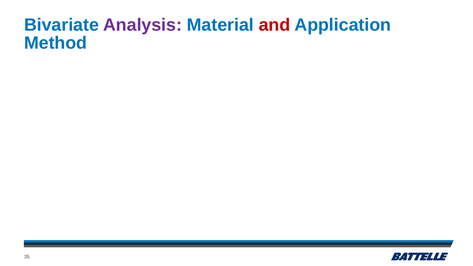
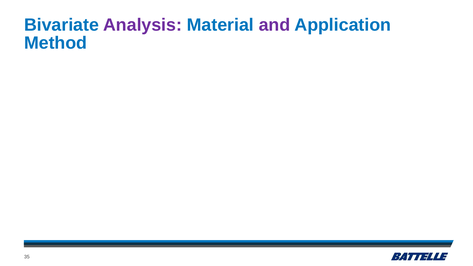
and colour: red -> purple (275, 25)
